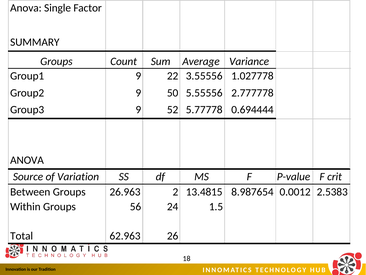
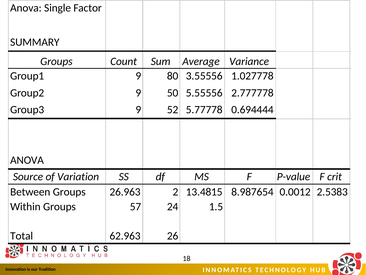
22: 22 -> 80 (173, 76)
56: 56 -> 57 (136, 206)
